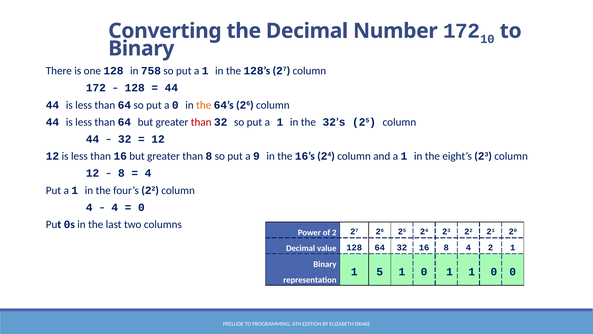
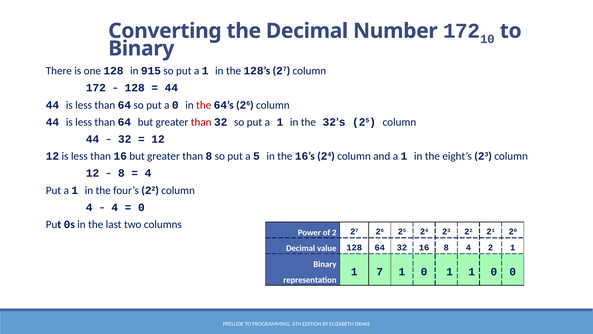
758: 758 -> 915 (151, 71)
the colour: orange -> red (204, 105)
9: 9 -> 5 (256, 156)
5: 5 -> 7 (380, 272)
